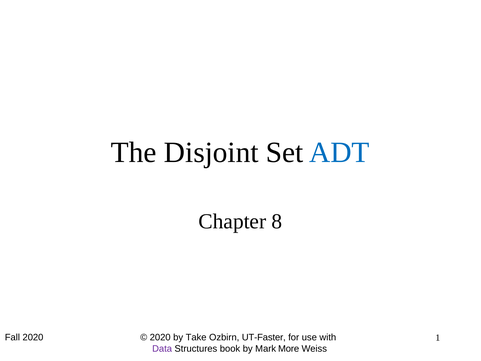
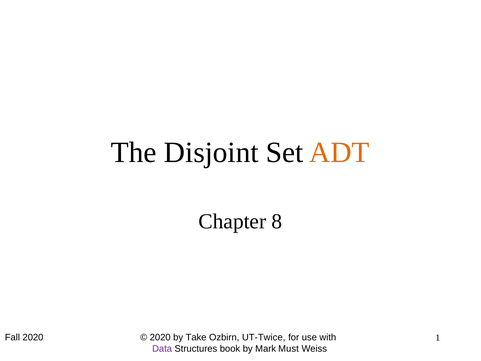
ADT colour: blue -> orange (339, 152)
UT-Faster: UT-Faster -> UT-Twice (264, 337)
More: More -> Must (289, 349)
